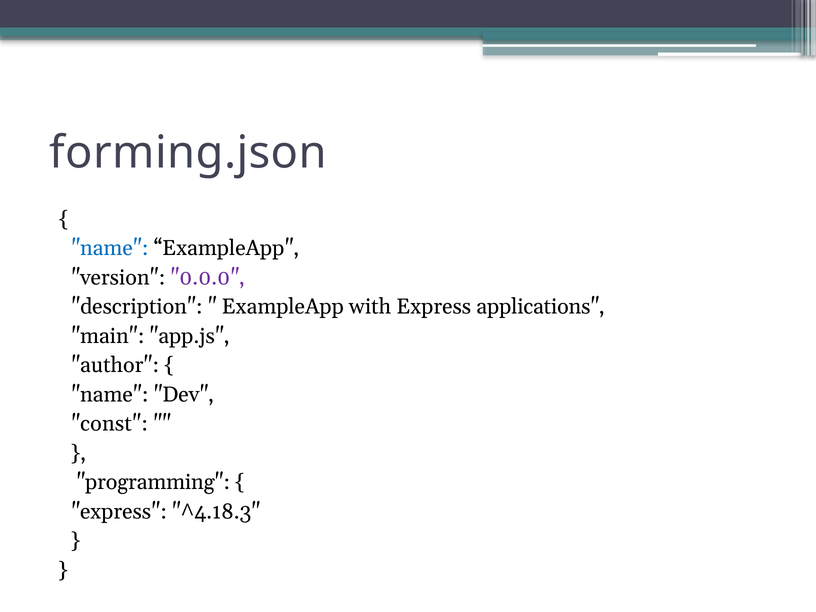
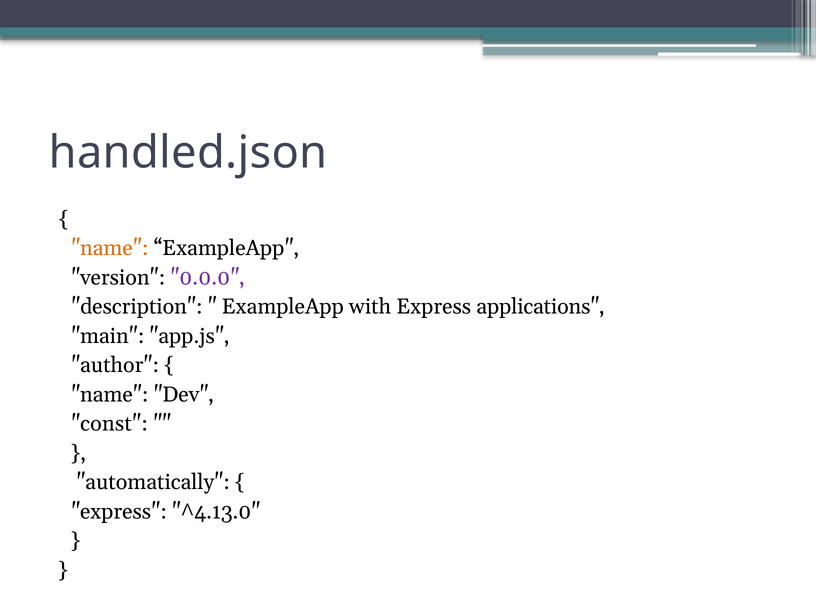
forming.json: forming.json -> handled.json (188, 153)
name colour: blue -> orange (110, 248)
programming: programming -> automatically (153, 482)
^4.18.3: ^4.18.3 -> ^4.13.0 (216, 512)
